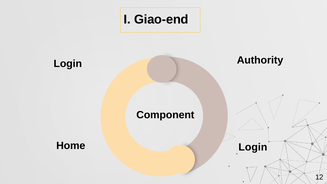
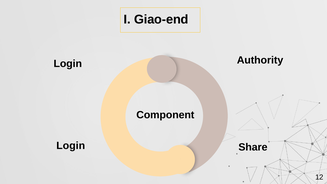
Home: Home -> Login (71, 146)
Login: Login -> Share (253, 147)
